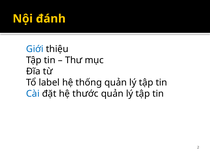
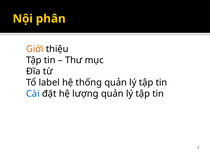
đánh: đánh -> phân (51, 19)
Giới colour: blue -> orange (35, 49)
thước: thước -> lượng (85, 94)
